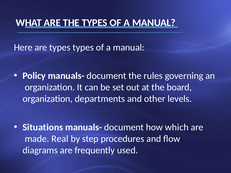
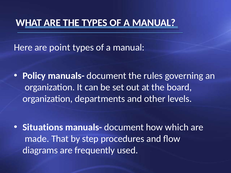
are types: types -> point (60, 47)
Real: Real -> That (60, 139)
